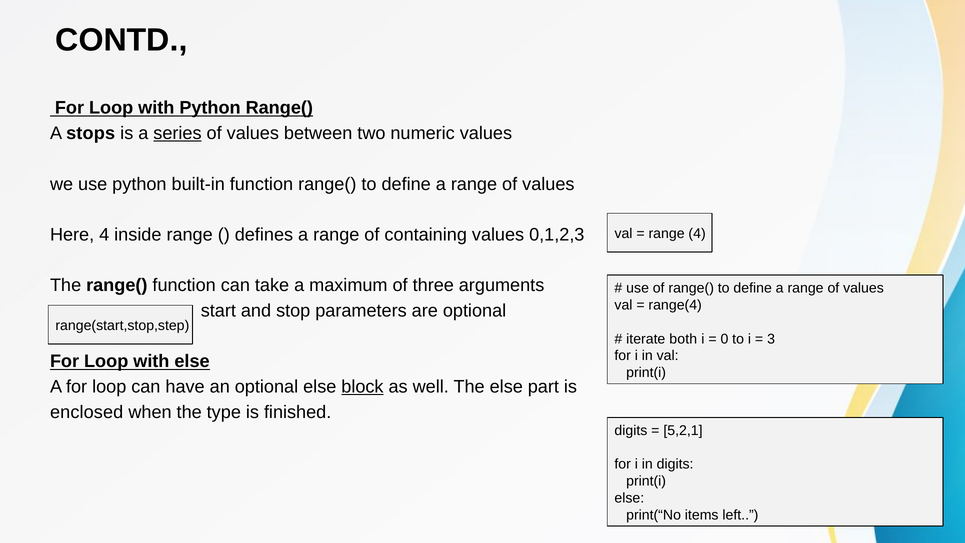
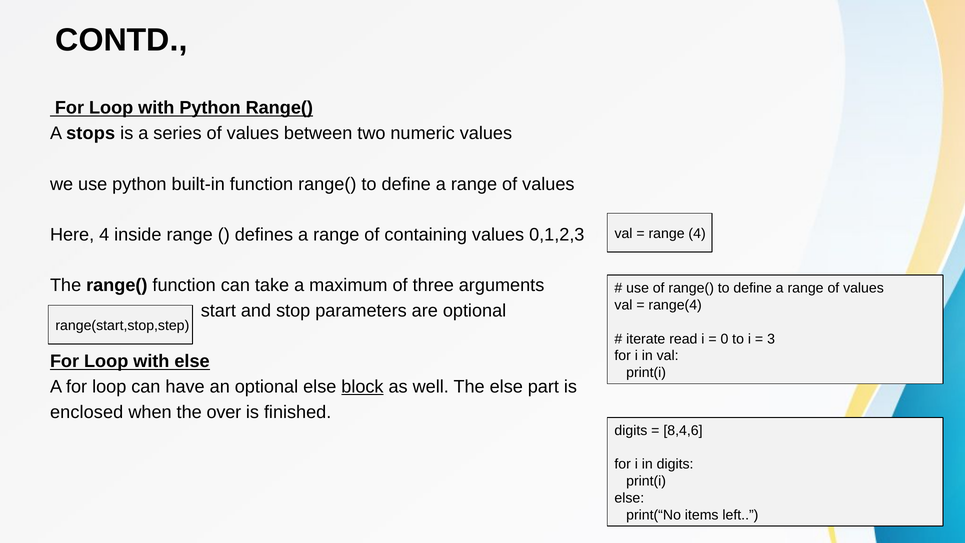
series underline: present -> none (177, 133)
both: both -> read (683, 339)
type: type -> over (224, 412)
5,2,1: 5,2,1 -> 8,4,6 (683, 430)
